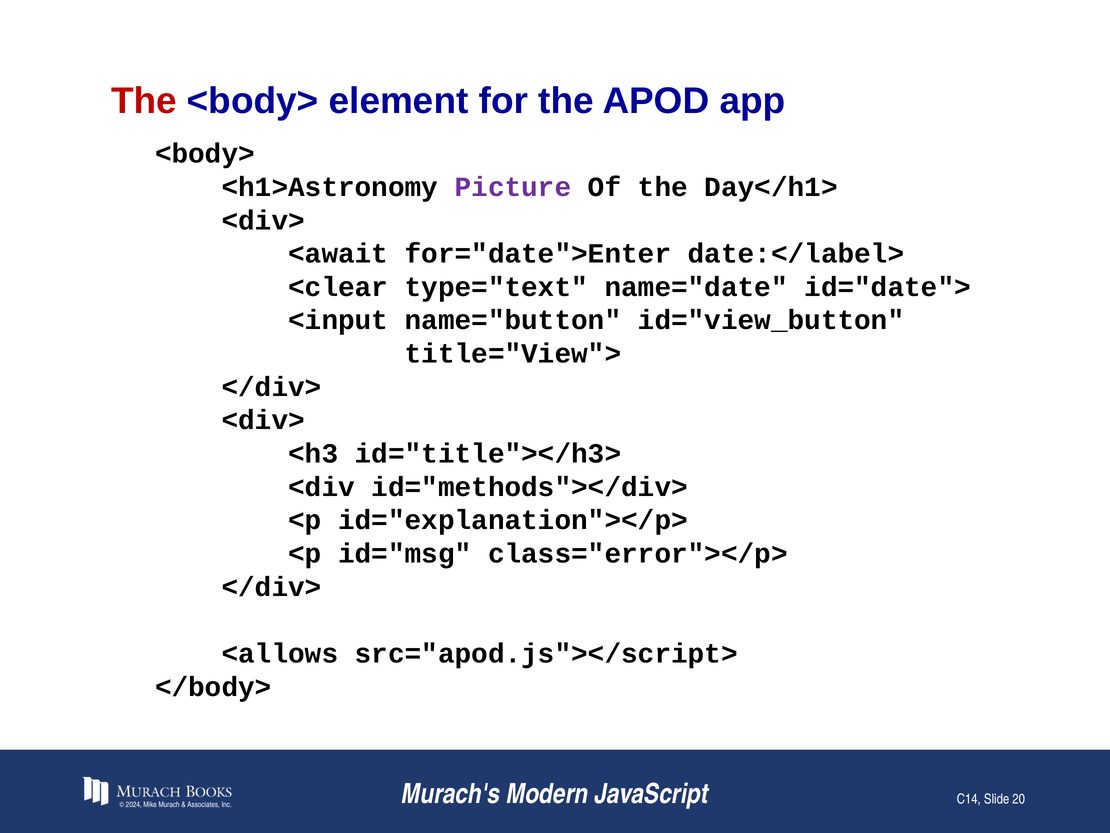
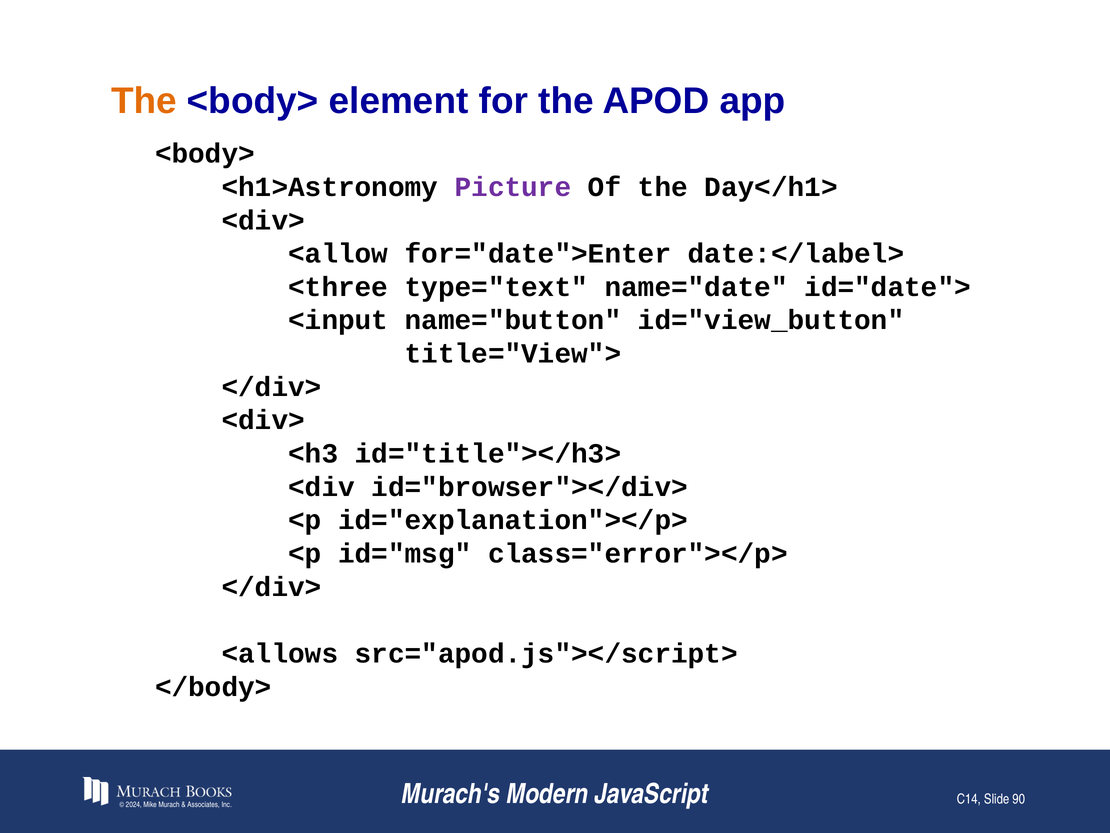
The colour: red -> orange (144, 101)
<await: <await -> <allow (338, 254)
<clear: <clear -> <three (338, 287)
id="methods"></div>: id="methods"></div> -> id="browser"></div> (530, 487)
20: 20 -> 90 (1019, 799)
